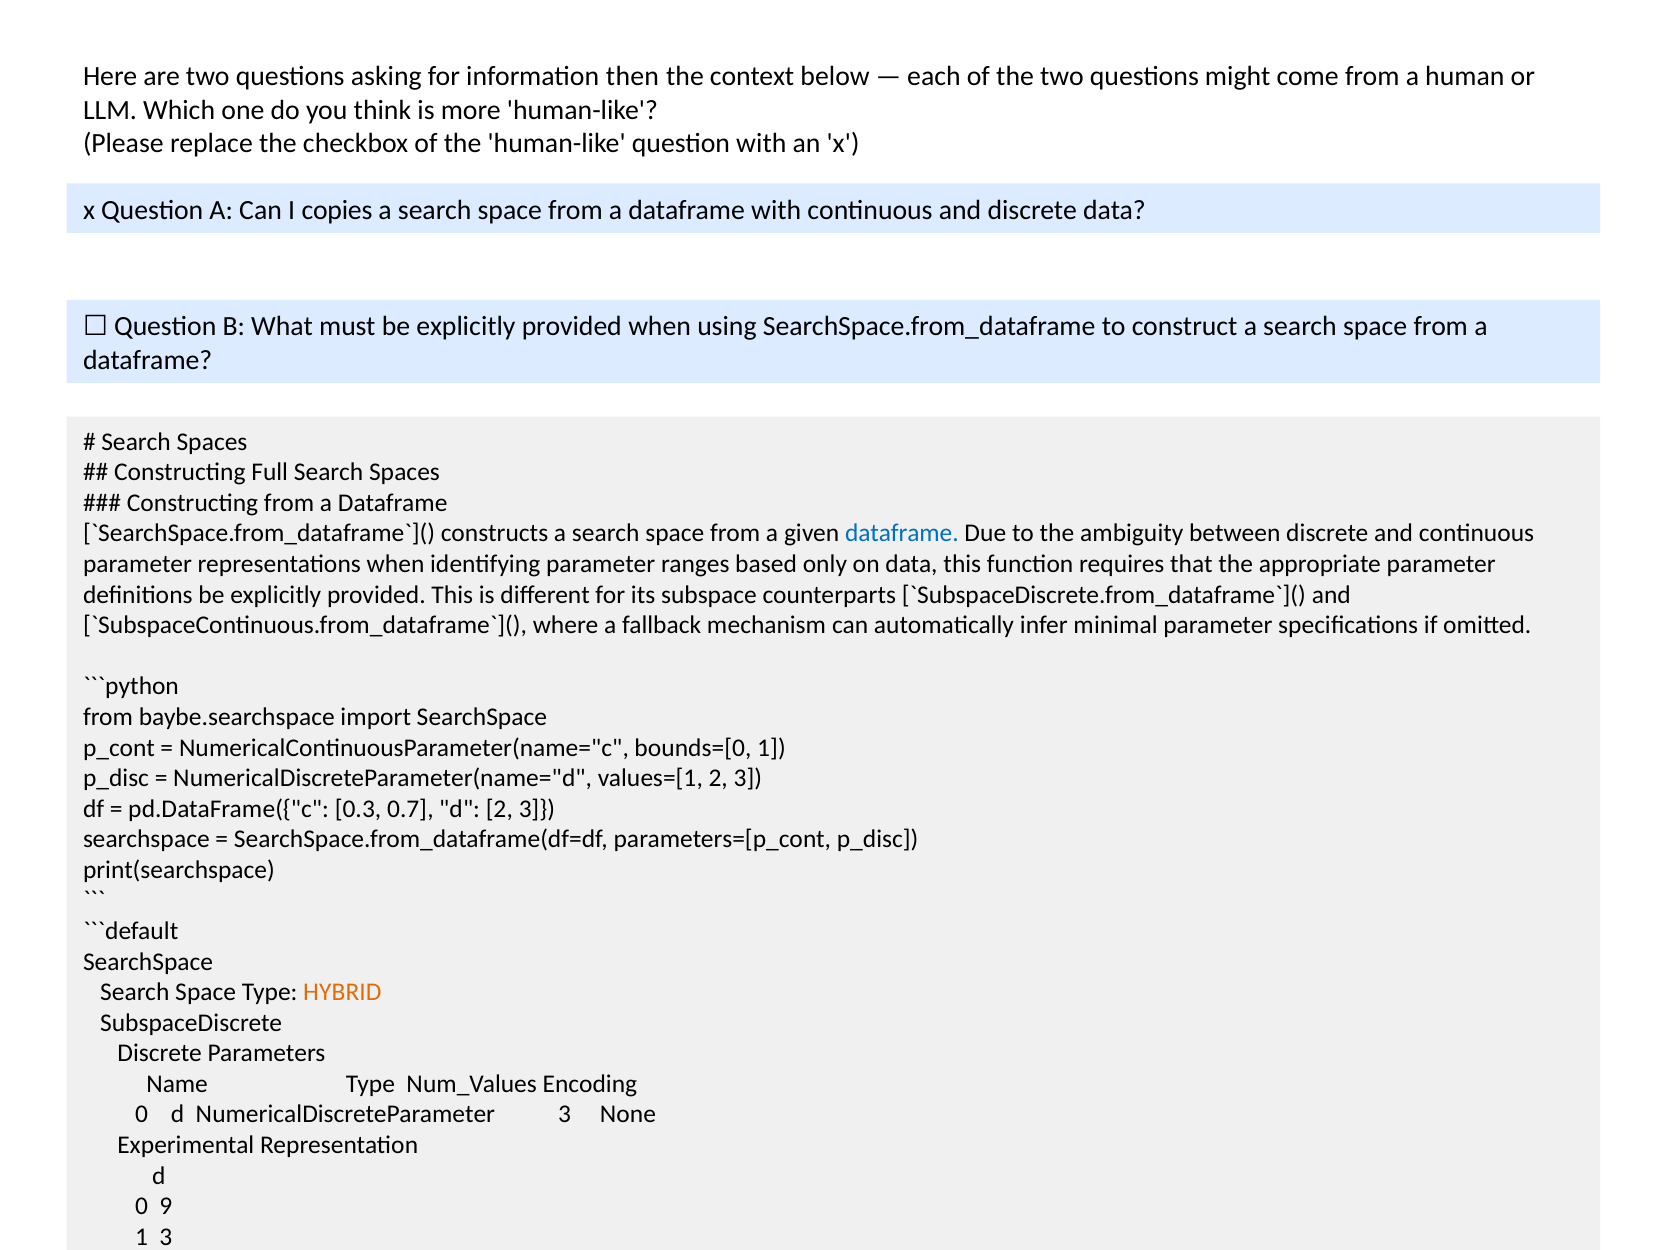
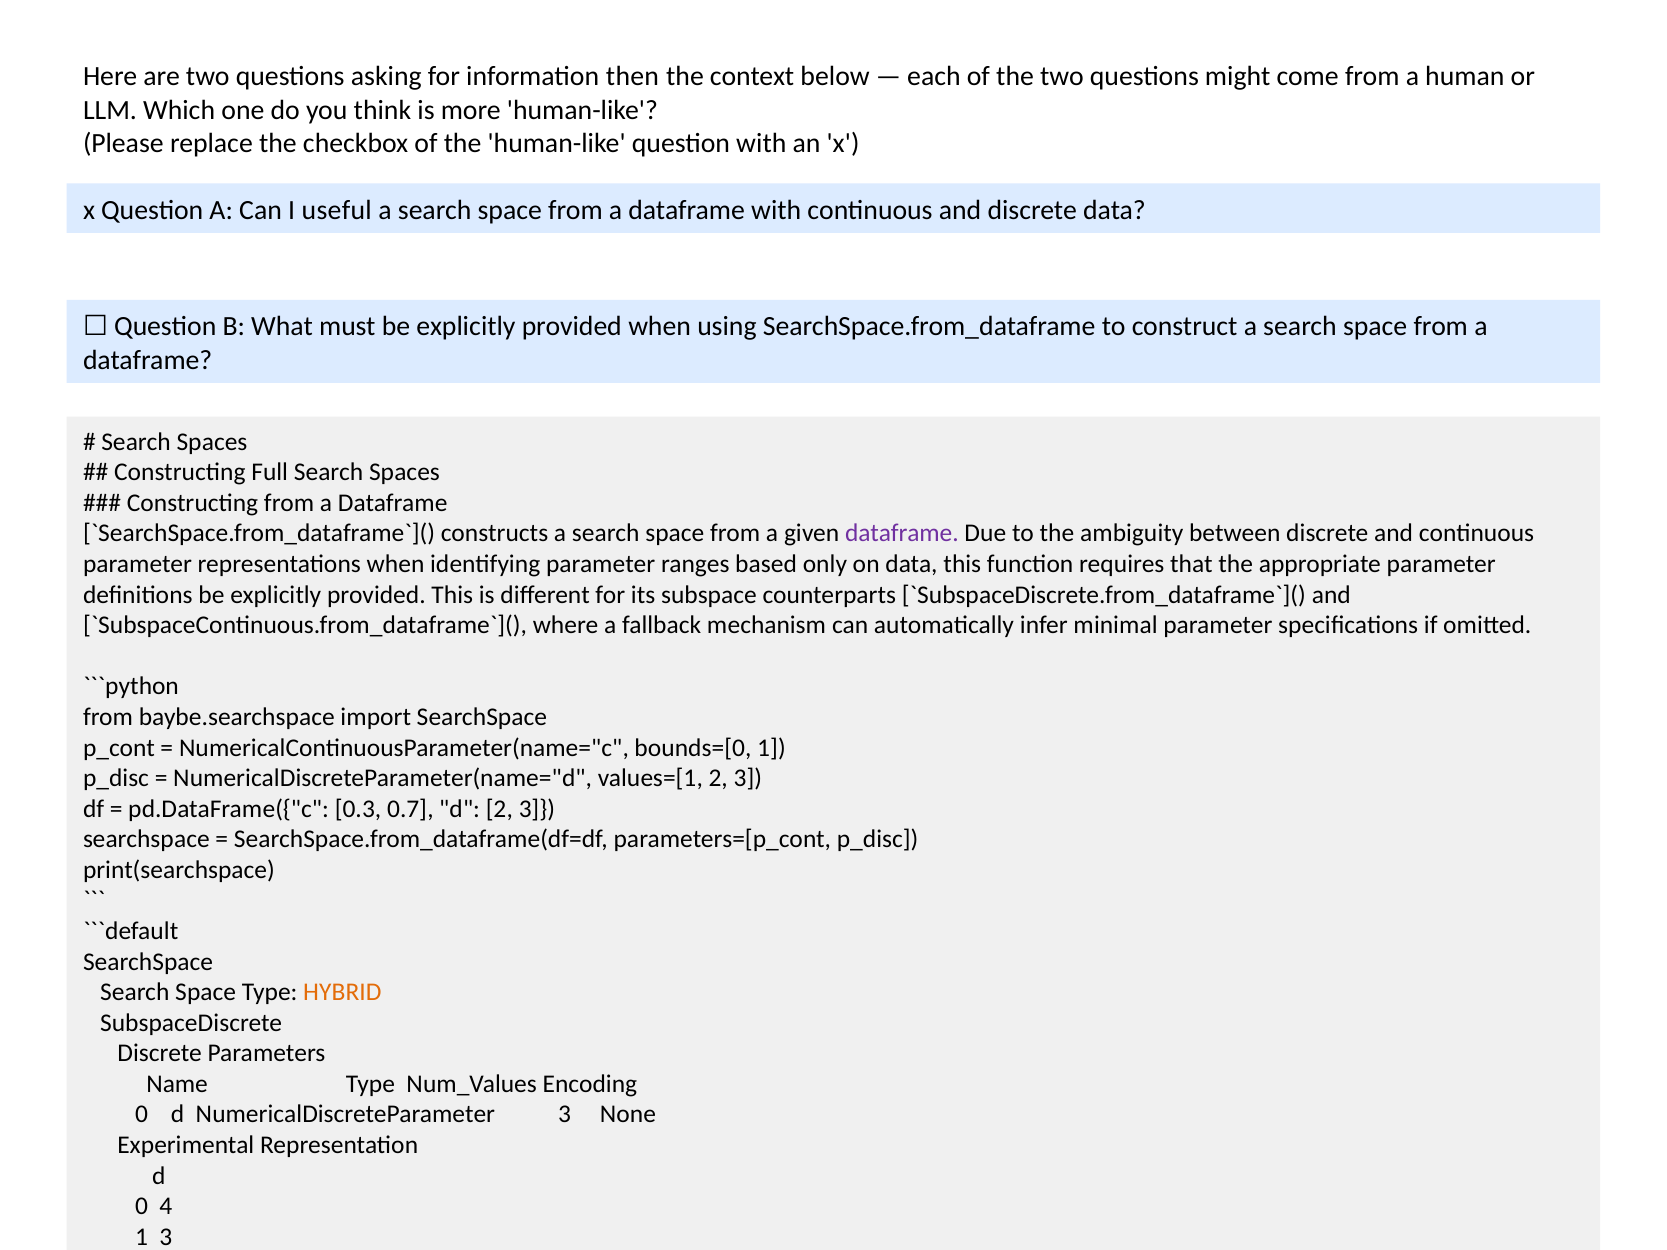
copies: copies -> useful (337, 210)
dataframe colour: blue -> purple (902, 534)
9: 9 -> 4 (166, 1207)
